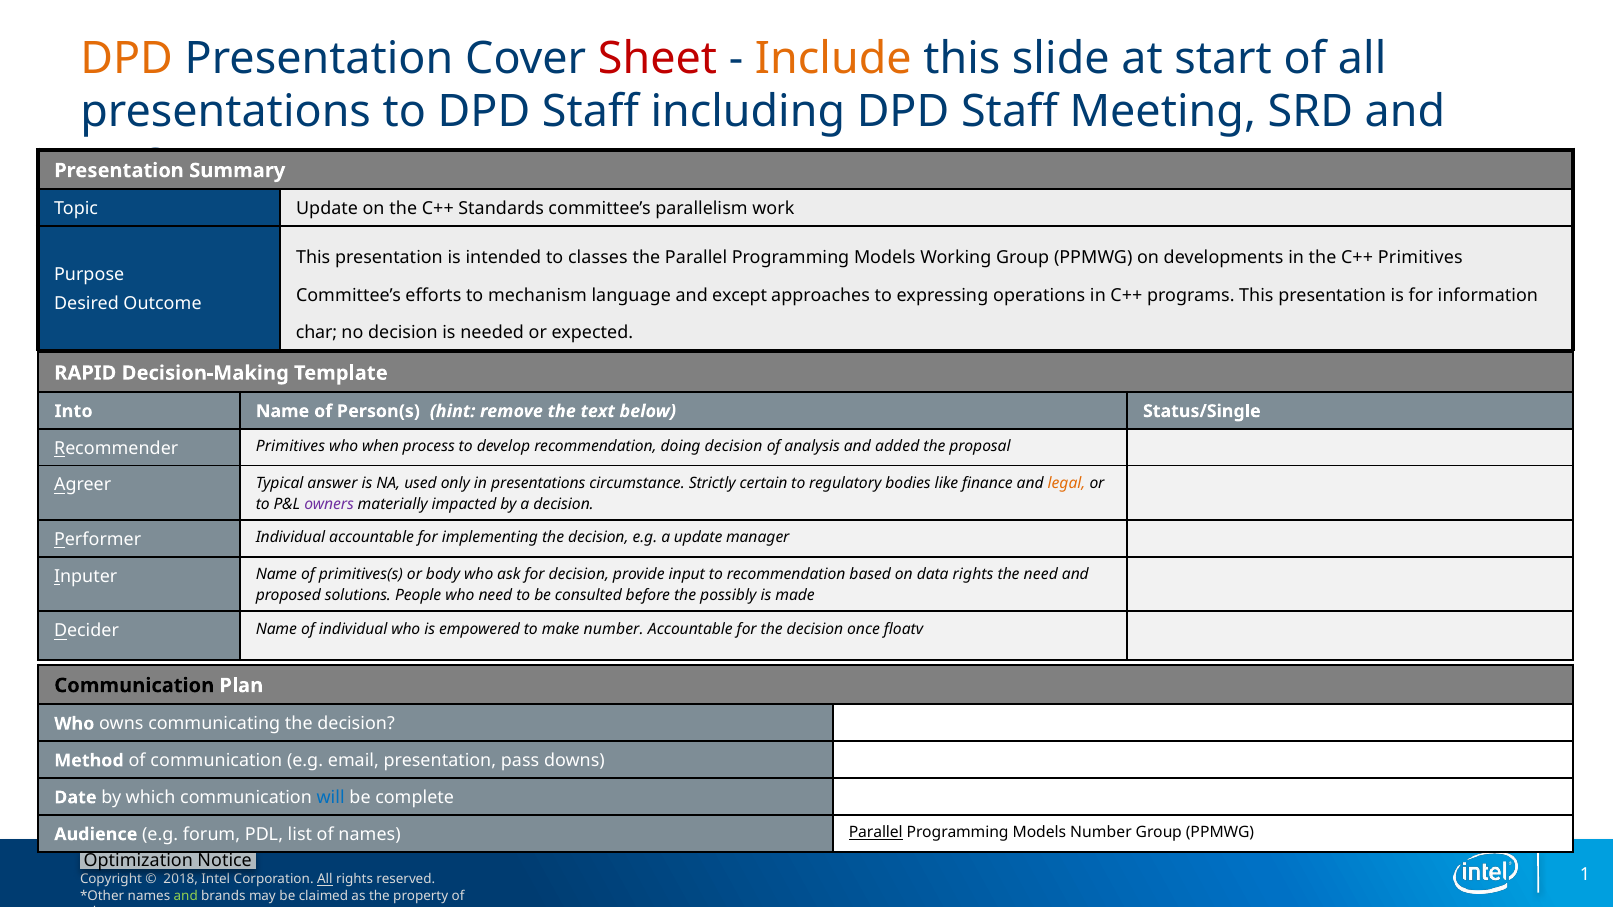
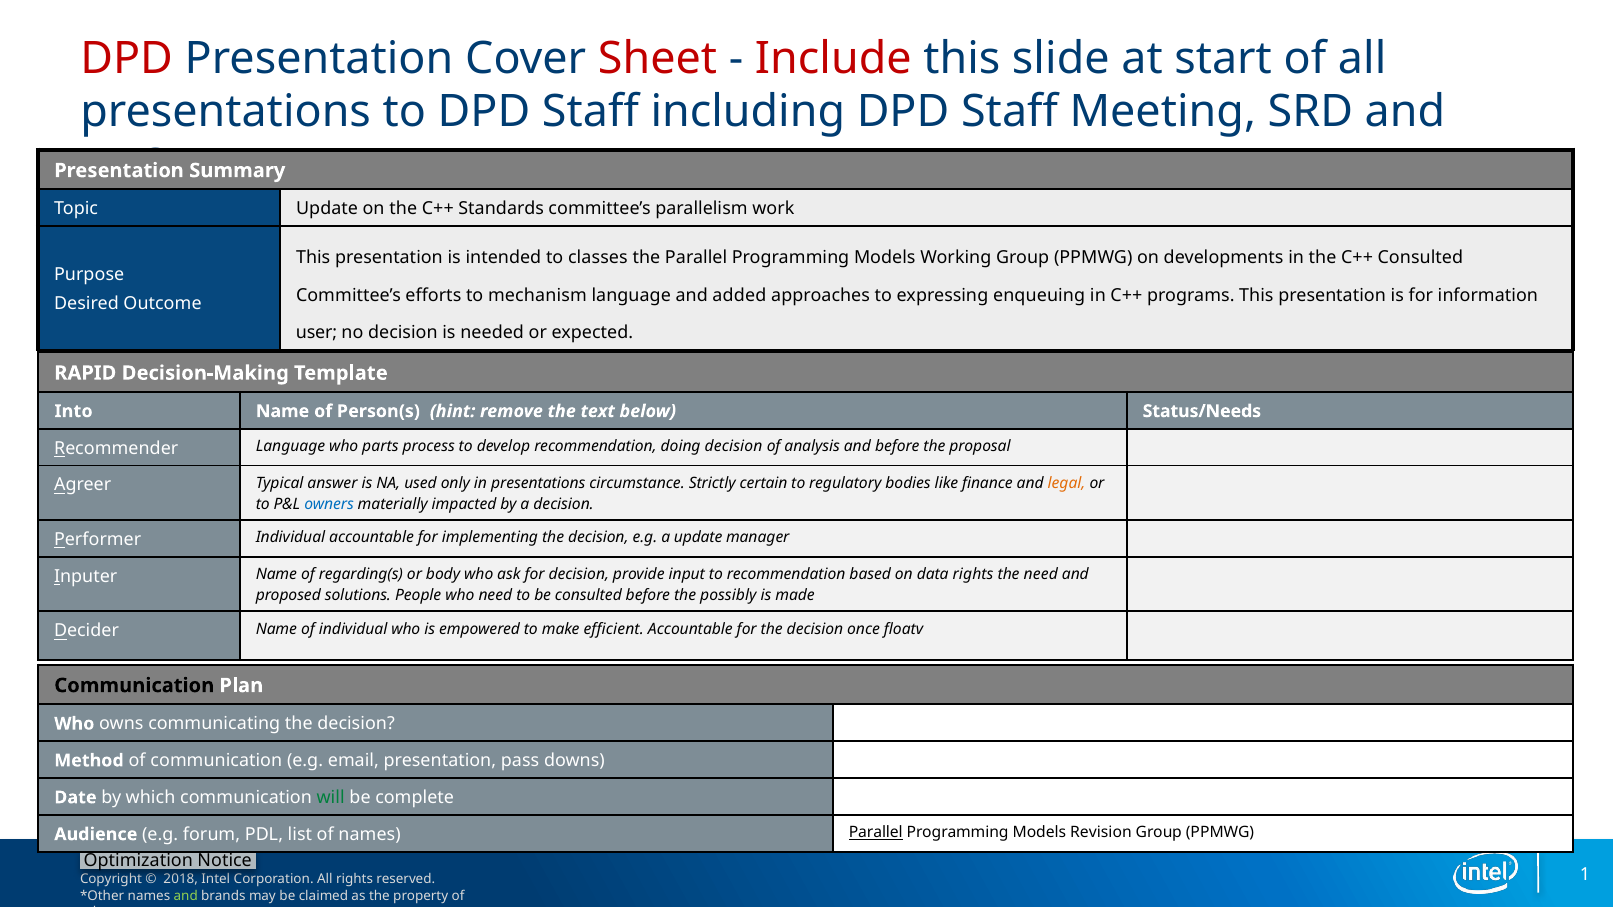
DPD colour: orange -> red (127, 58)
Include colour: orange -> red (833, 58)
C++ Primitives: Primitives -> Consulted (1420, 258)
except: except -> added (739, 295)
operations: operations -> enqueuing (1039, 295)
char: char -> user (317, 332)
Status/Single: Status/Single -> Status/Needs (1202, 411)
Recommender Primitives: Primitives -> Language (291, 446)
when: when -> parts (380, 446)
and added: added -> before (897, 446)
owners colour: purple -> blue (329, 504)
primitives(s: primitives(s -> regarding(s (361, 575)
make number: number -> efficient (614, 629)
will colour: blue -> green (331, 798)
Models Number: Number -> Revision (1101, 833)
All underline: present -> none (325, 880)
